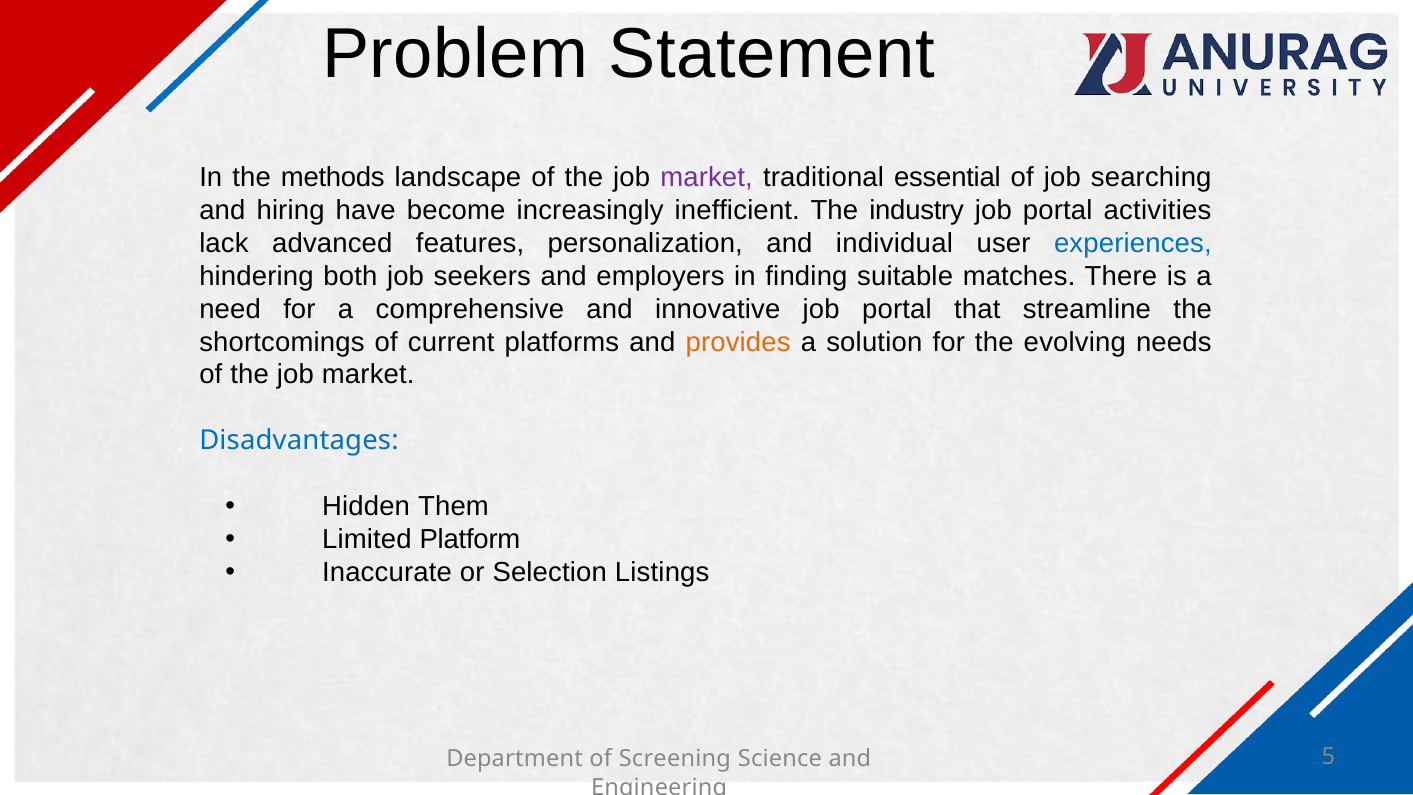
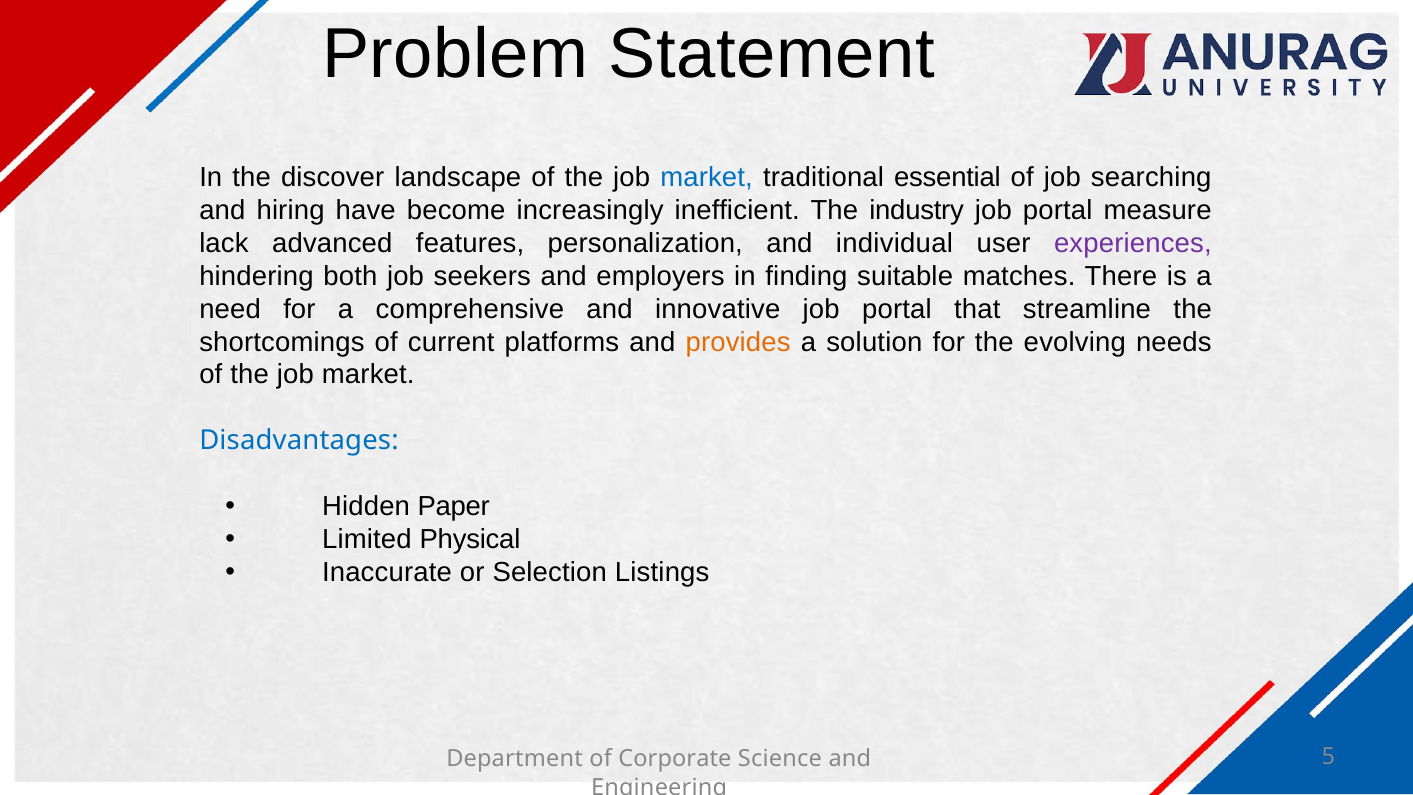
methods: methods -> discover (333, 177)
market colour: purple -> blue (707, 177)
activities: activities -> measure (1158, 210)
experiences colour: blue -> purple (1133, 243)
Them: Them -> Paper (454, 507)
Platform: Platform -> Physical (470, 540)
Screening: Screening -> Corporate (675, 759)
